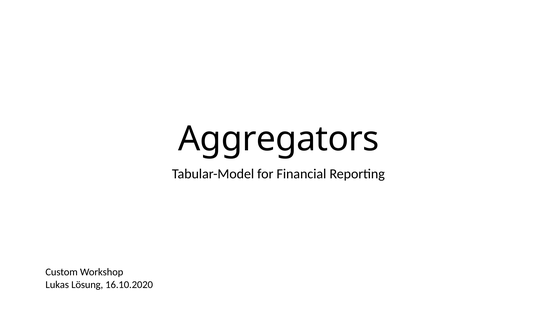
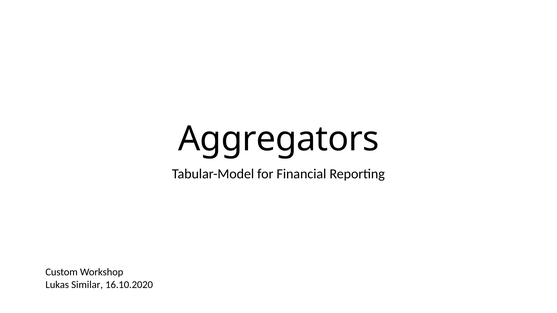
Lösung: Lösung -> Similar (87, 285)
